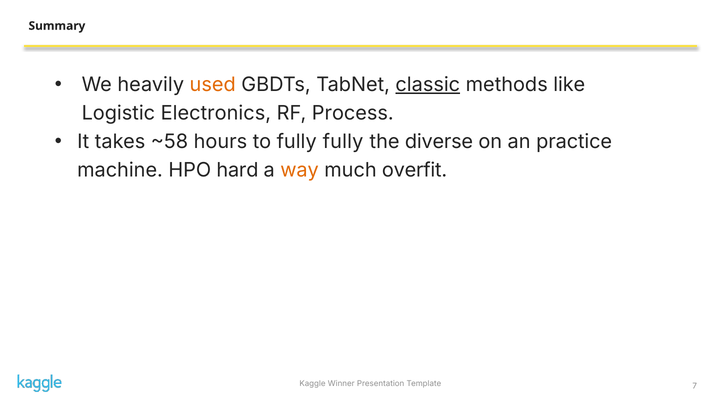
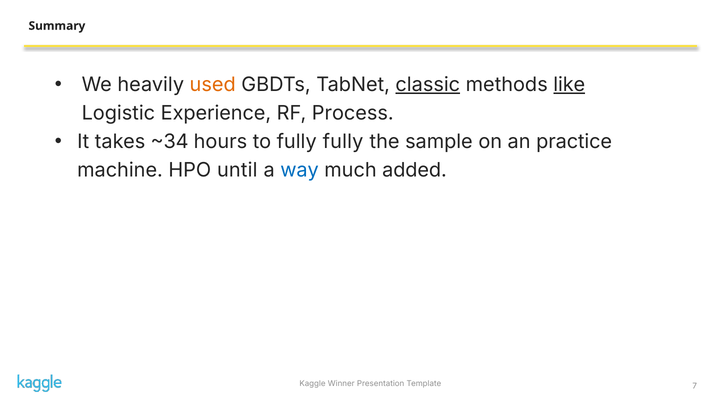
like underline: none -> present (569, 85)
Electronics: Electronics -> Experience (216, 113)
~58: ~58 -> ~34 (170, 142)
diverse: diverse -> sample (439, 142)
hard: hard -> until (237, 171)
way colour: orange -> blue (299, 171)
overfit: overfit -> added (414, 171)
